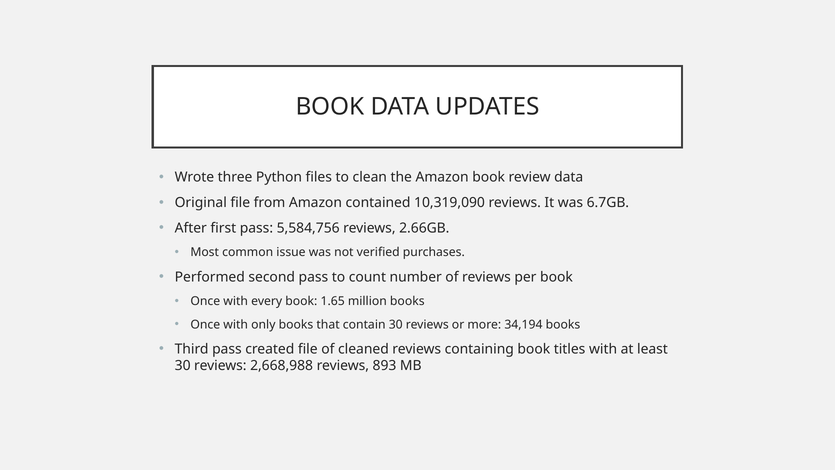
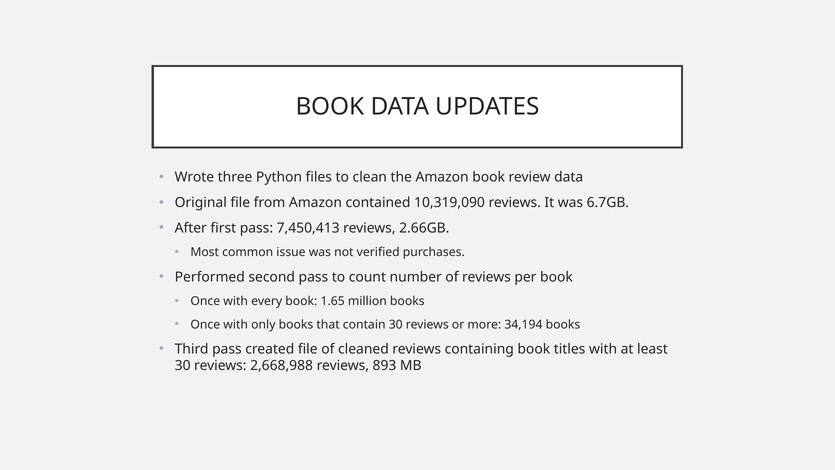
5,584,756: 5,584,756 -> 7,450,413 (308, 228)
